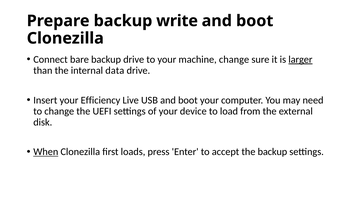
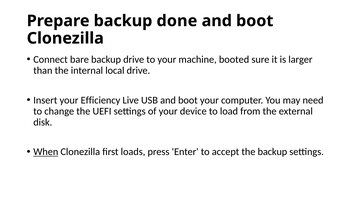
write: write -> done (177, 21)
machine change: change -> booted (234, 59)
larger underline: present -> none (300, 59)
data: data -> local (115, 70)
